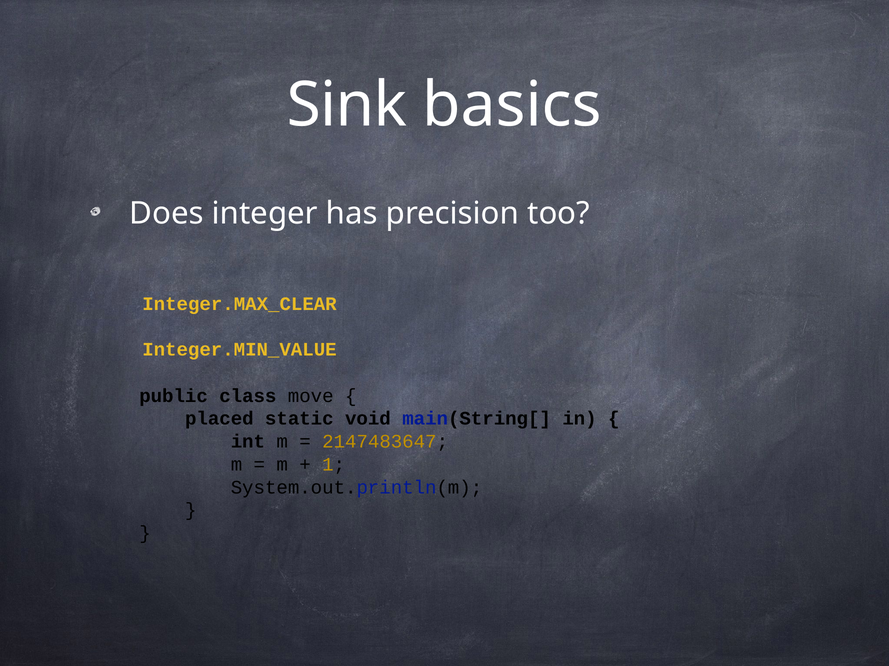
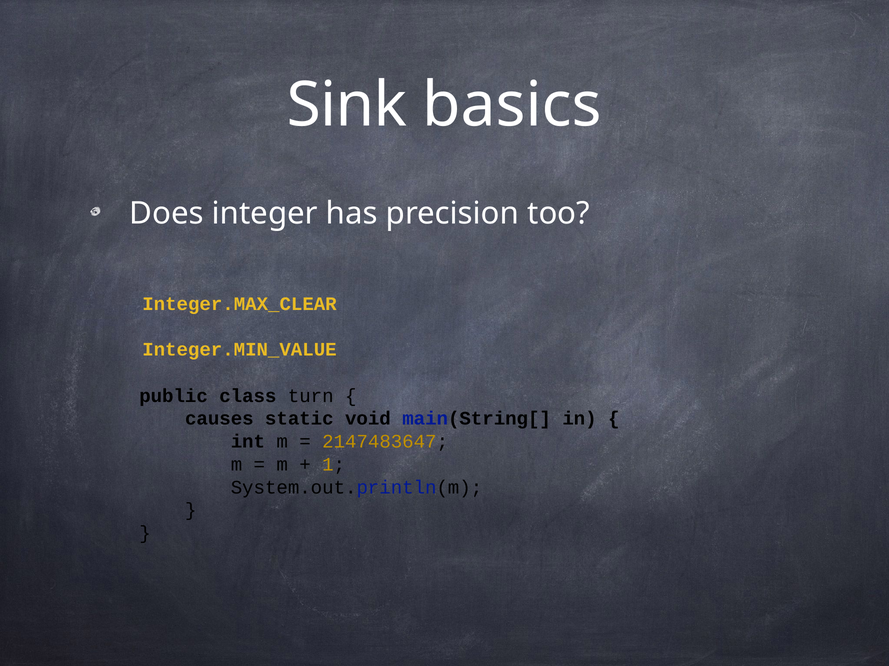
move: move -> turn (311, 396)
placed: placed -> causes (219, 419)
